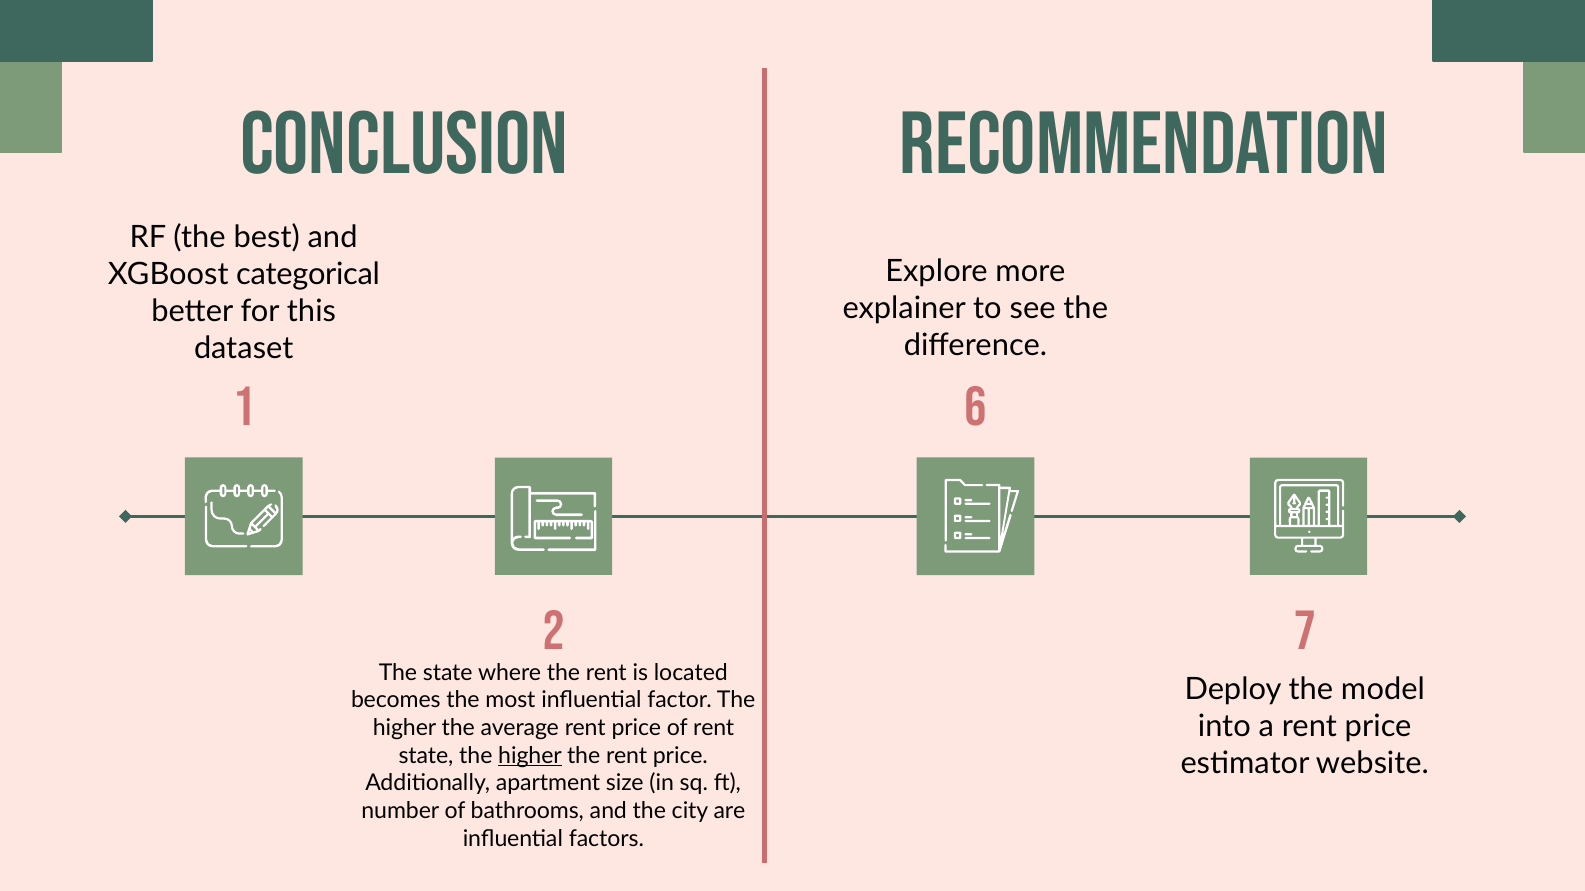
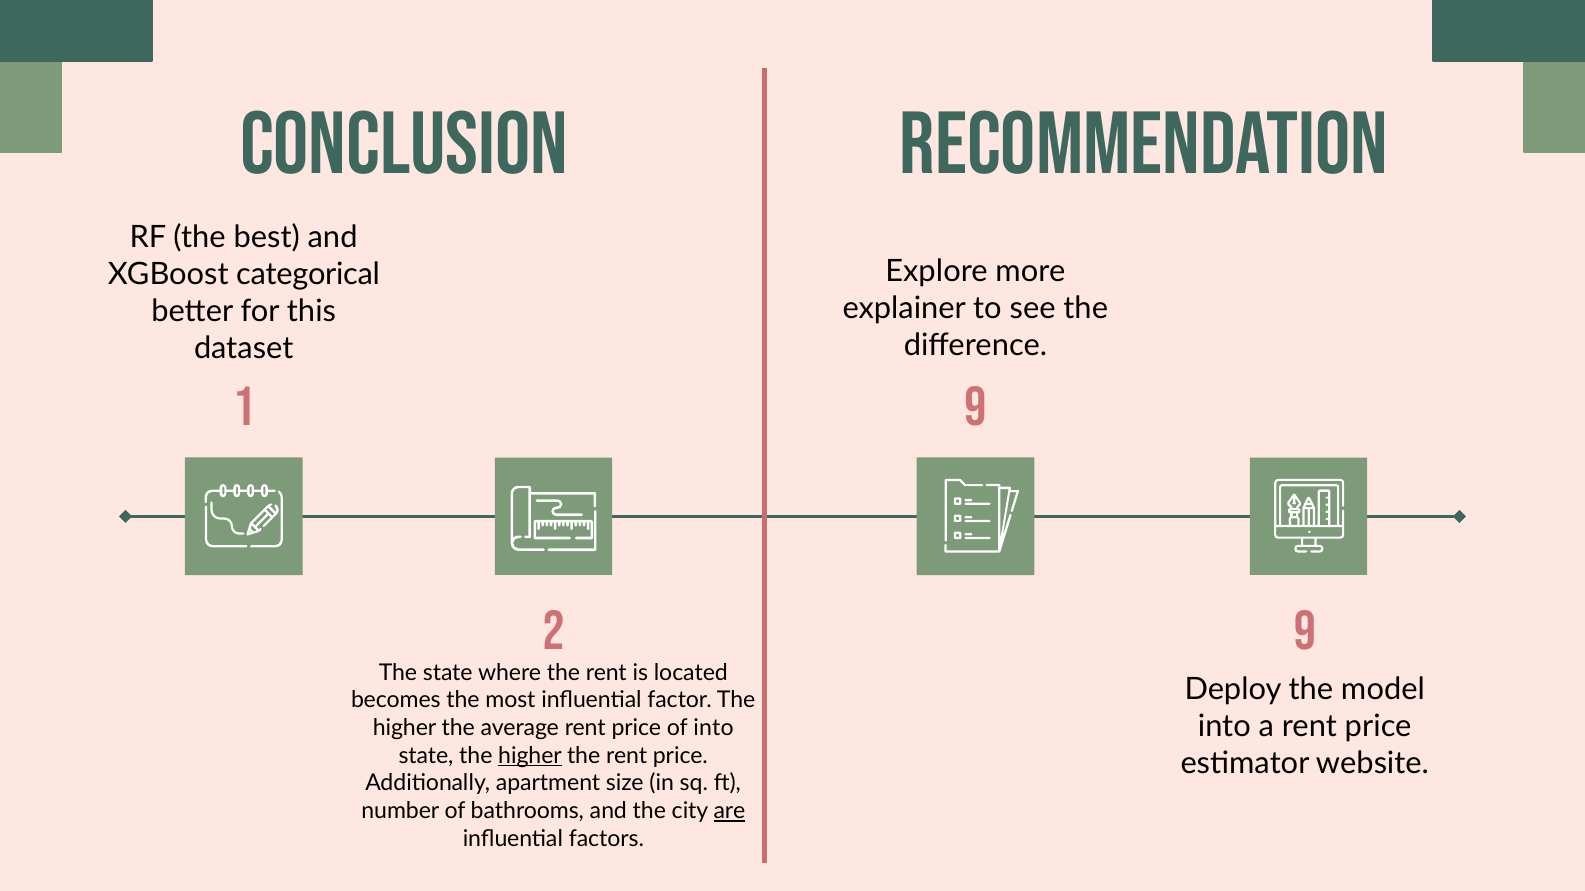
1 6: 6 -> 9 (975, 408)
2 7: 7 -> 9 (1305, 632)
of rent: rent -> into (713, 728)
are underline: none -> present (729, 811)
